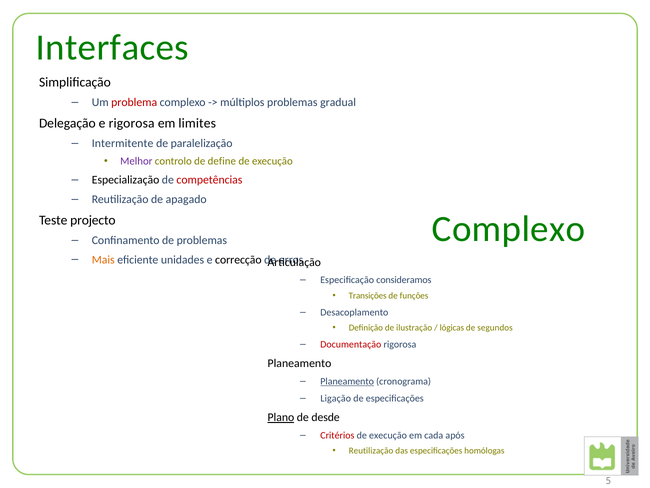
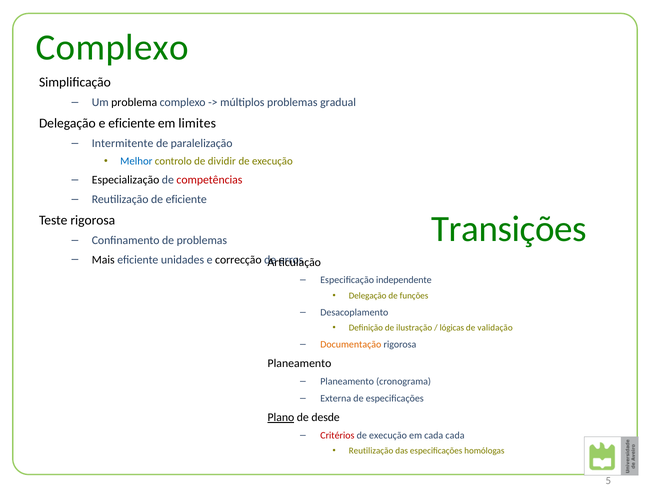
Interfaces: Interfaces -> Complexo (112, 48)
problema colour: red -> black (134, 102)
e rigorosa: rigorosa -> eficiente (132, 123)
Melhor colour: purple -> blue (136, 161)
define: define -> dividir (222, 161)
de apagado: apagado -> eficiente (186, 199)
Complexo: Complexo -> Transições (509, 229)
Teste projecto: projecto -> rigorosa (93, 220)
Mais colour: orange -> black (103, 259)
consideramos: consideramos -> independente (404, 280)
Transições: Transições -> Delegação (368, 295)
segundos: segundos -> validação (495, 328)
Documentação colour: red -> orange (351, 344)
Planeamento underline: present -> none (347, 381)
Ligação: Ligação -> Externa (336, 398)
cada após: após -> cada (455, 435)
